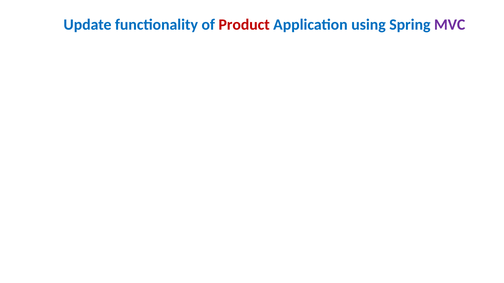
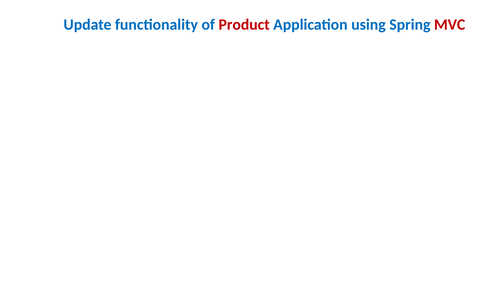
MVC colour: purple -> red (450, 25)
